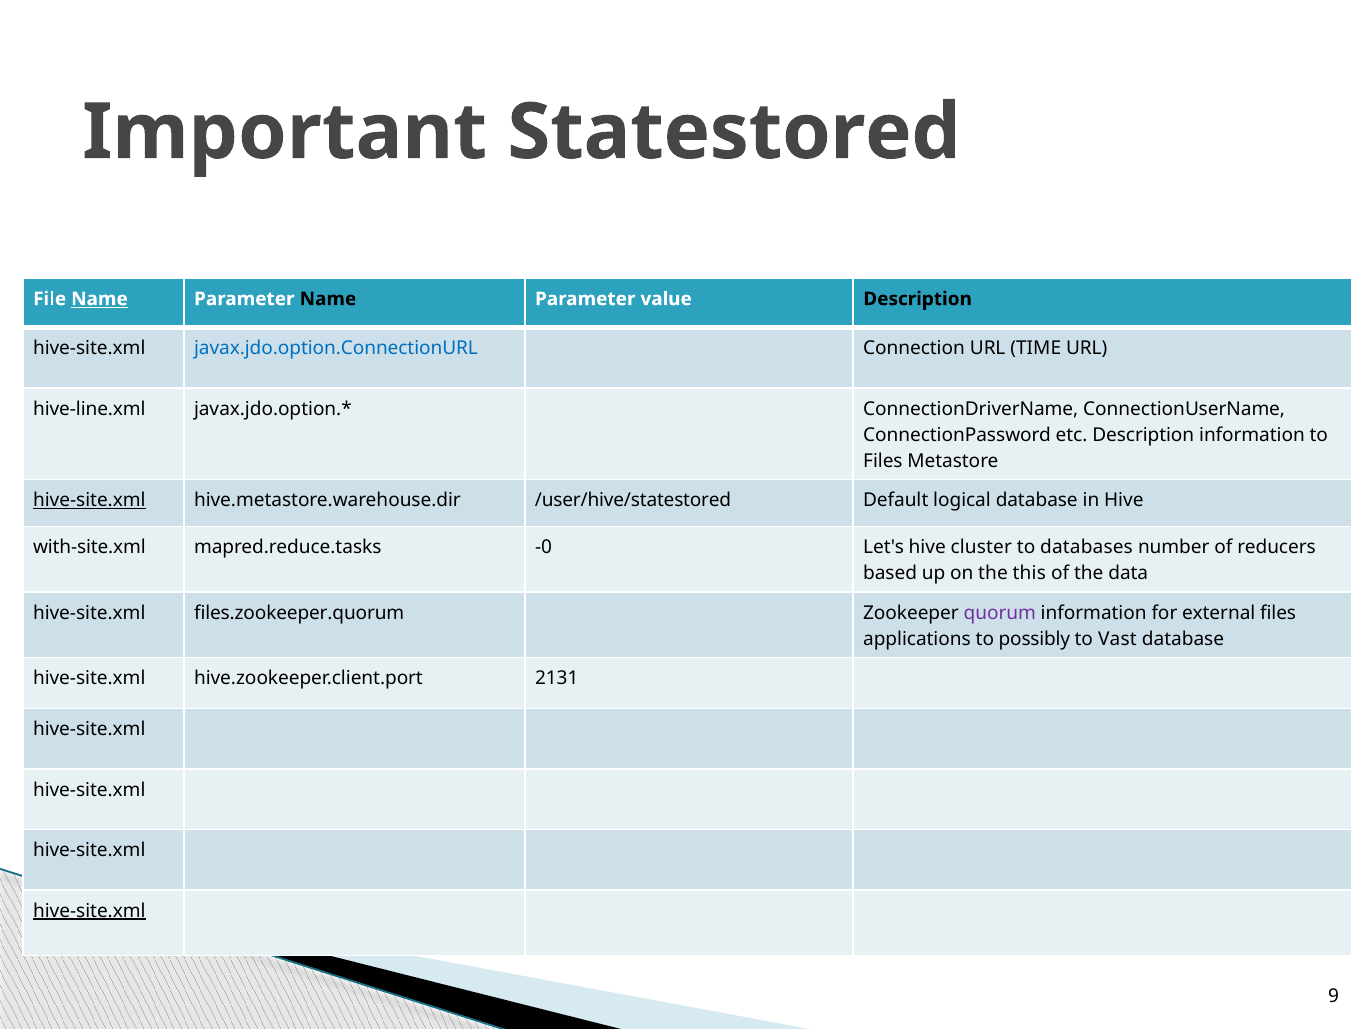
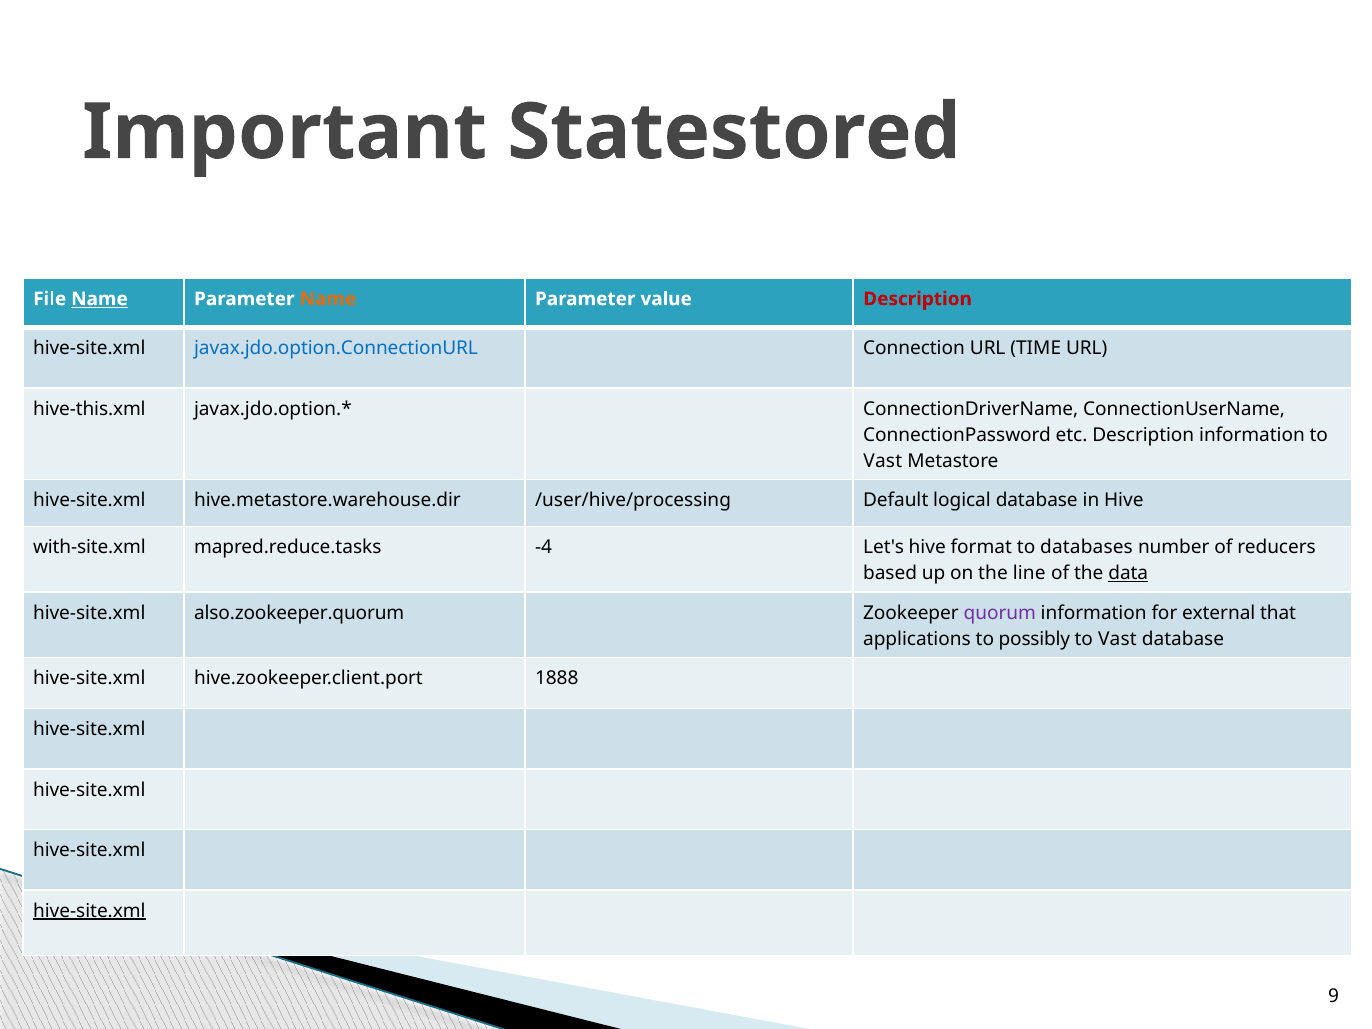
Name colour: black -> orange (328, 299)
Description colour: black -> red (918, 299)
hive-line.xml: hive-line.xml -> hive-this.xml (89, 409)
Files: Files -> Vast (883, 461)
hive-site.xml underline: present -> none (89, 500)
/user/hive/statestored: /user/hive/statestored -> /user/hive/processing (633, 500)
-0: -0 -> -4 (544, 548)
cluster: cluster -> format (981, 548)
this: this -> line (1029, 573)
data underline: none -> present (1128, 573)
files.zookeeper.quorum: files.zookeeper.quorum -> also.zookeeper.quorum (299, 613)
external files: files -> that (1278, 613)
2131: 2131 -> 1888 (557, 679)
